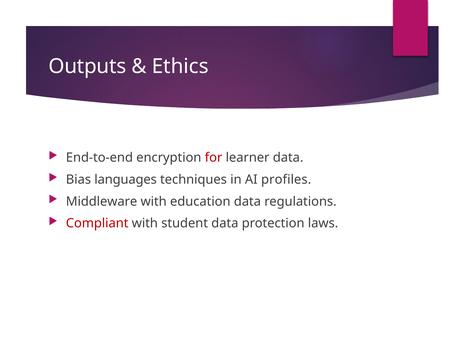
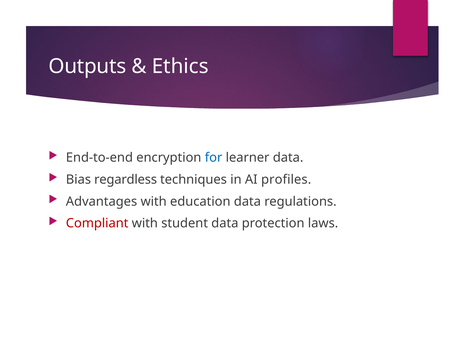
for colour: red -> blue (214, 158)
languages: languages -> regardless (126, 180)
Middleware: Middleware -> Advantages (102, 201)
